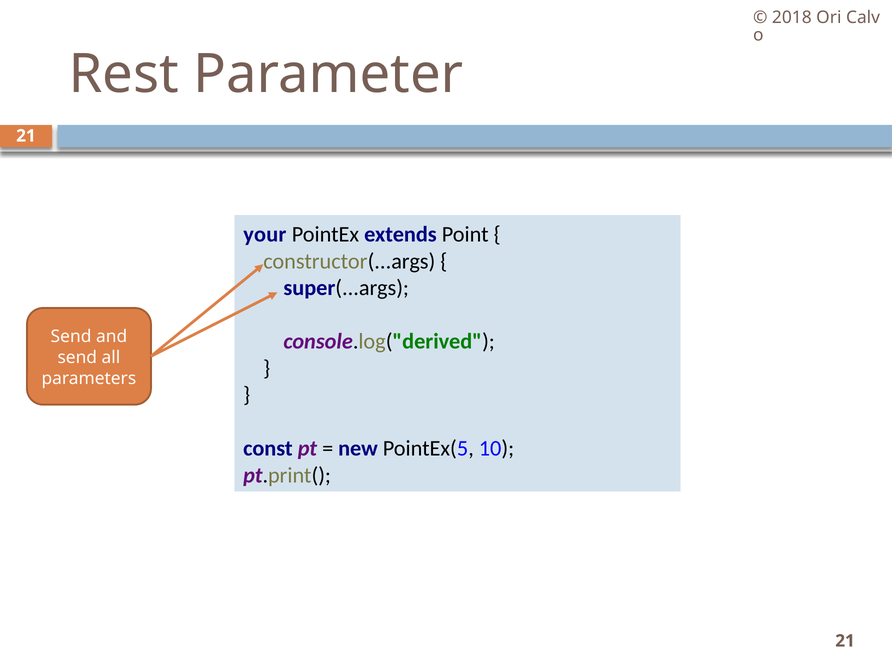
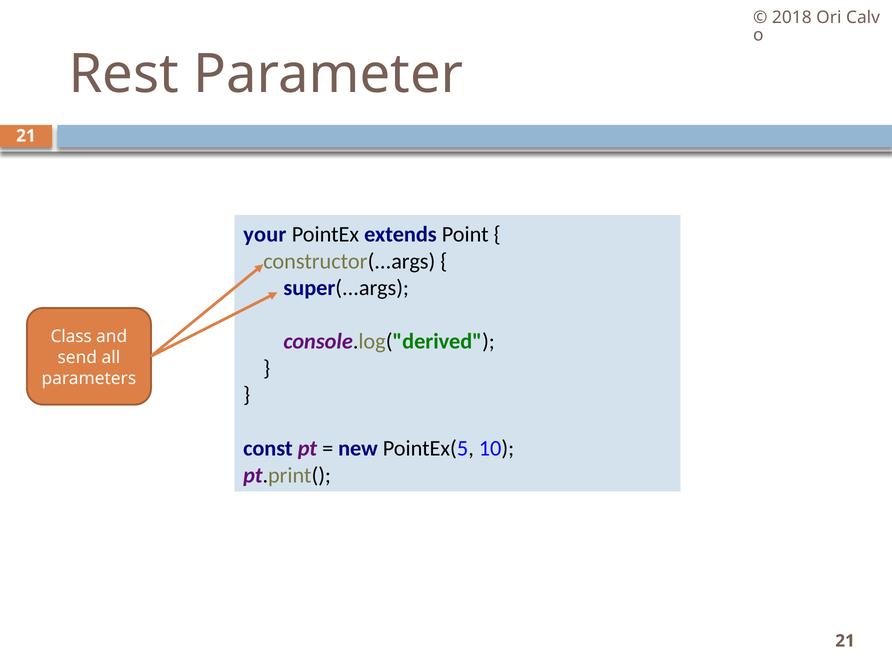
Send: Send -> Class (71, 337)
